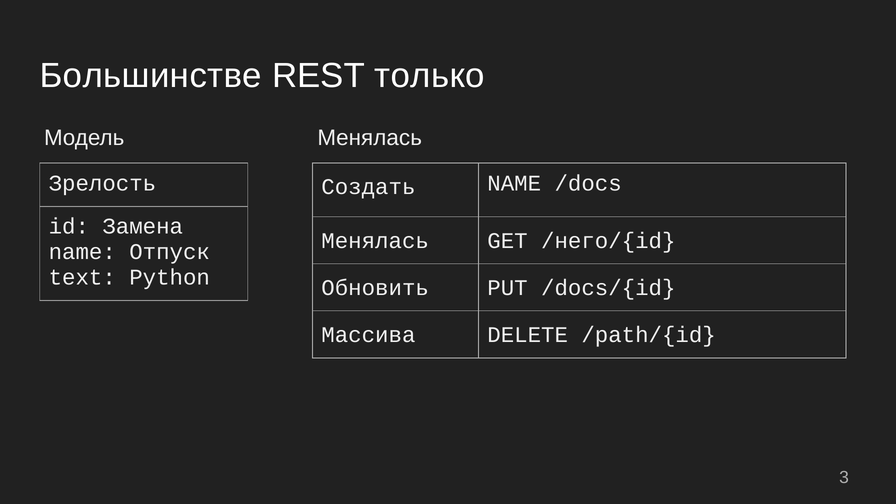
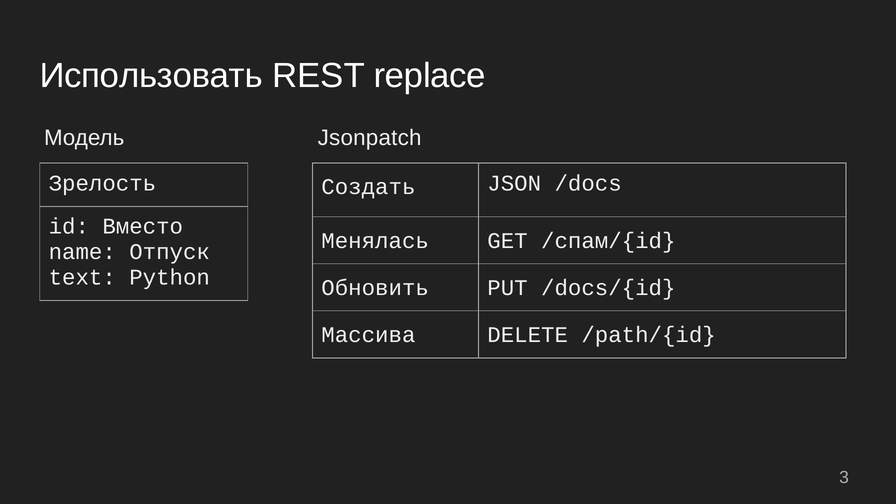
Большинстве: Большинстве -> Использовать (151, 76)
только: только -> replace (430, 76)
Модель Менялась: Менялась -> Jsonpatch (370, 138)
Создать NAME: NAME -> JSON (514, 183)
Замена: Замена -> Вместо (143, 227)
/него/{id: /него/{id -> /спам/{id (608, 241)
